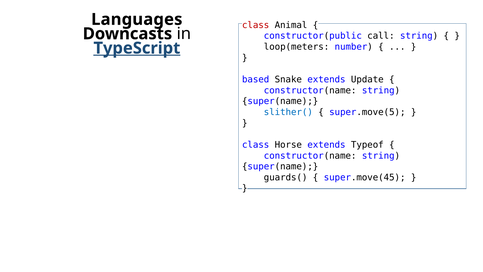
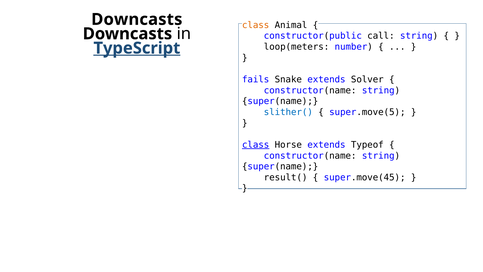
Languages: Languages -> Downcasts (137, 19)
class colour: red -> orange (256, 25)
based: based -> fails (256, 79)
Update: Update -> Solver (367, 79)
class underline: none -> present (256, 145)
guards(: guards( -> result( (286, 177)
